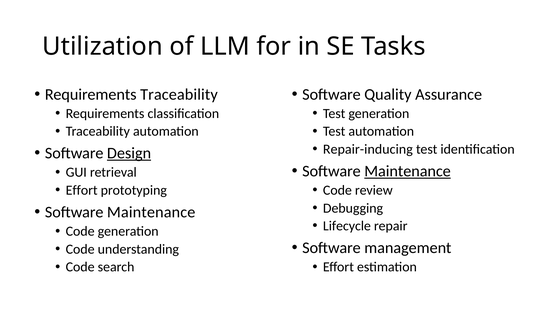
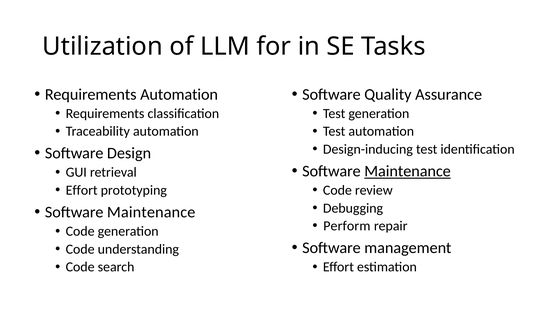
Requirements Traceability: Traceability -> Automation (179, 94)
Repair-inducing: Repair-inducing -> Design-inducing (368, 149)
Design underline: present -> none (129, 153)
Lifecycle: Lifecycle -> Perform (347, 226)
